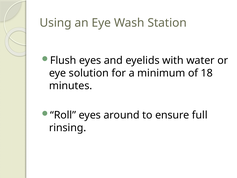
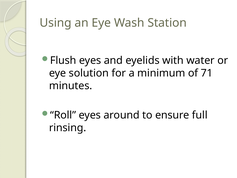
18: 18 -> 71 (207, 73)
